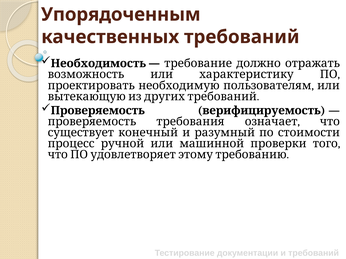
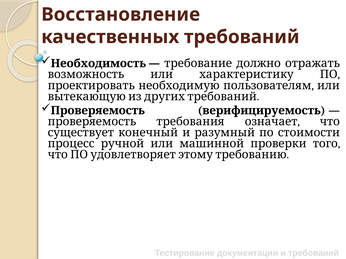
Упорядоченным: Упорядоченным -> Восстановление (121, 15)
